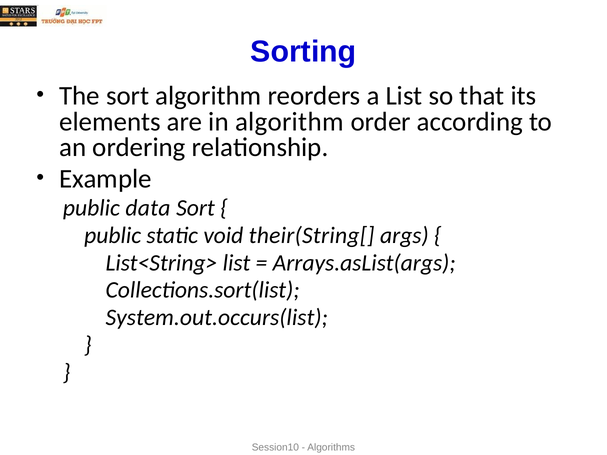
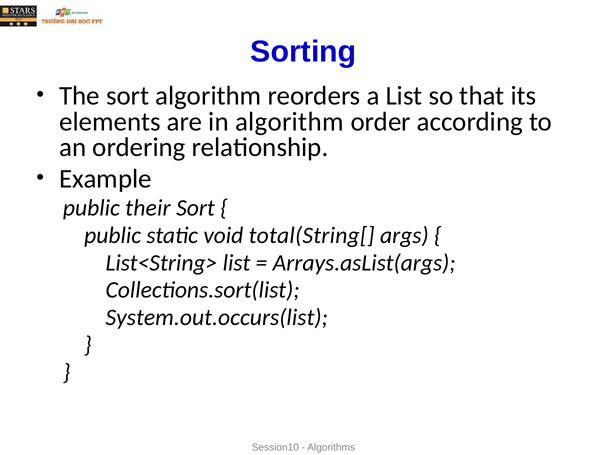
data: data -> their (148, 208)
their(String[: their(String[ -> total(String[ (312, 235)
